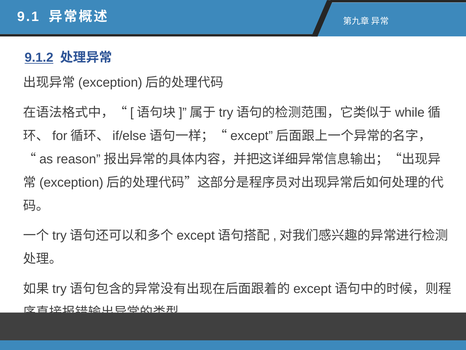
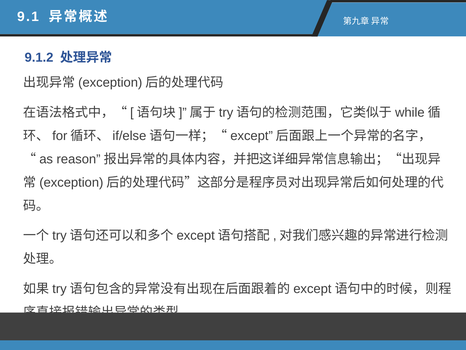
9.1.2 underline: present -> none (39, 58)
